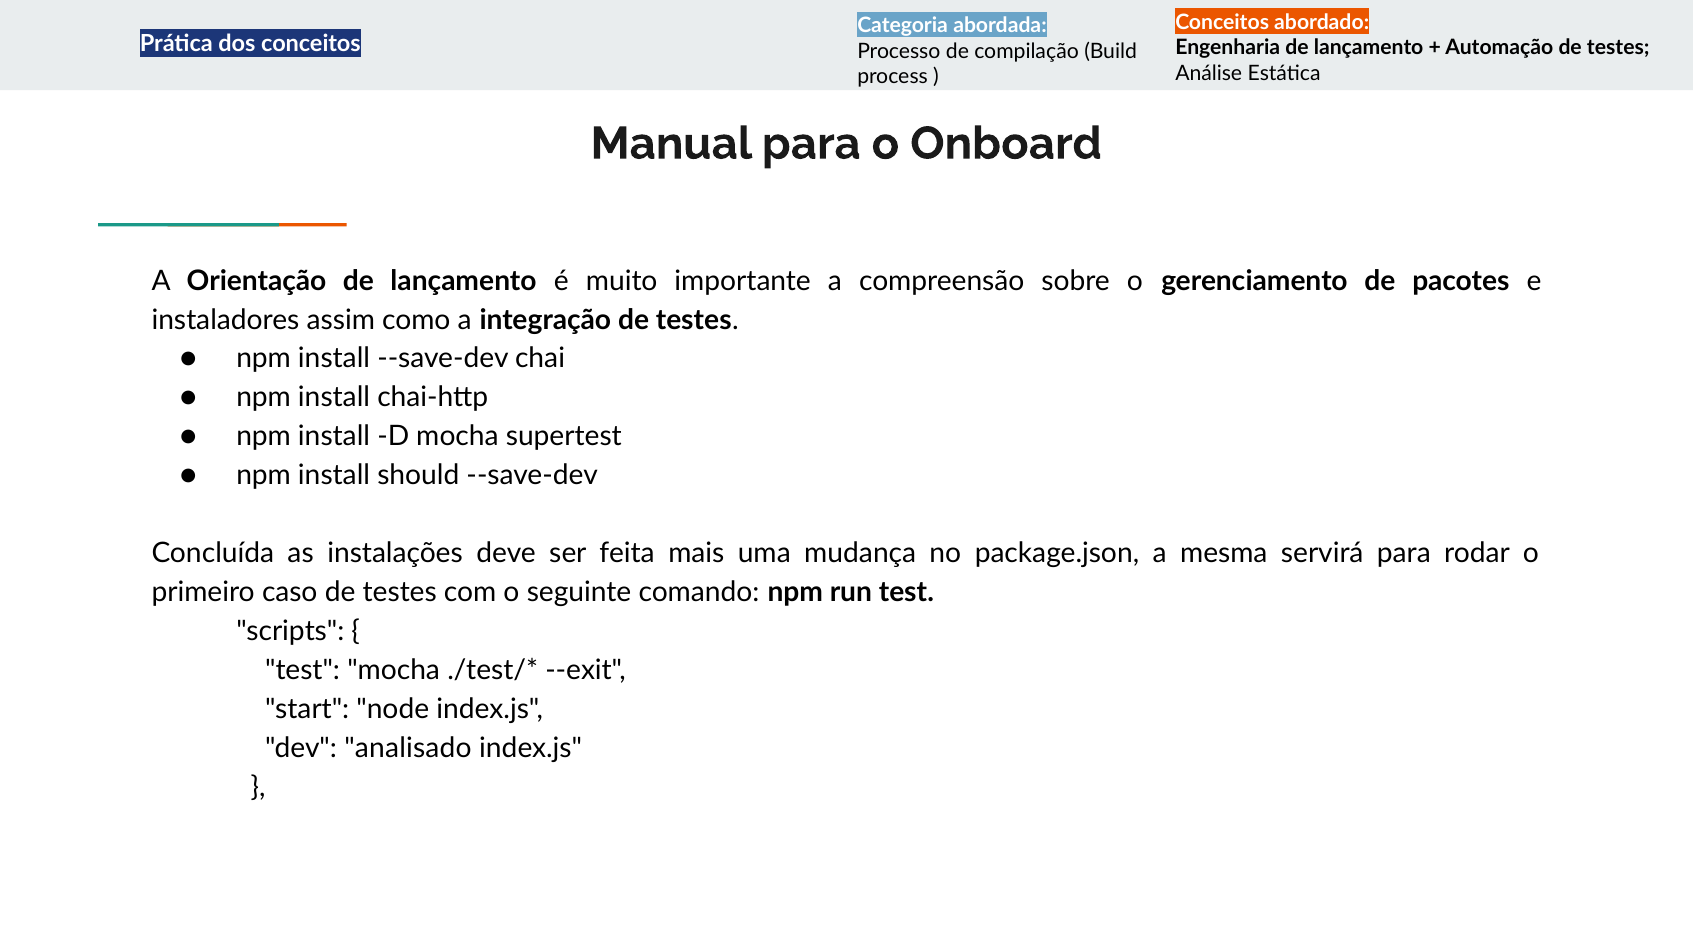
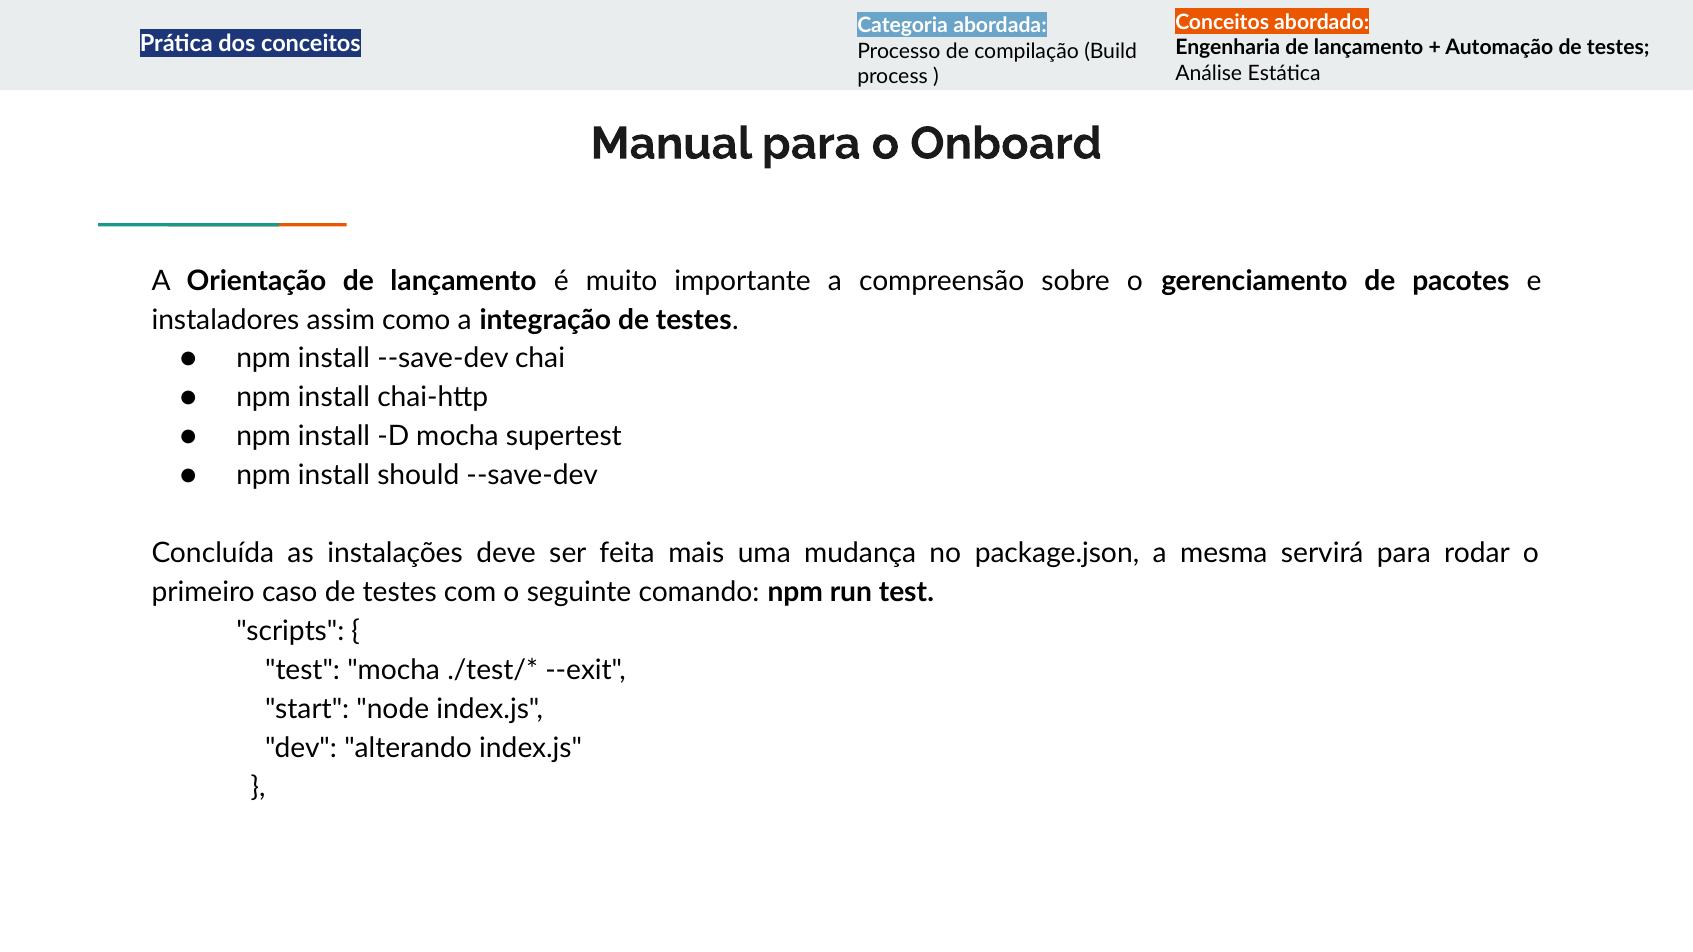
analisado: analisado -> alterando (408, 748)
